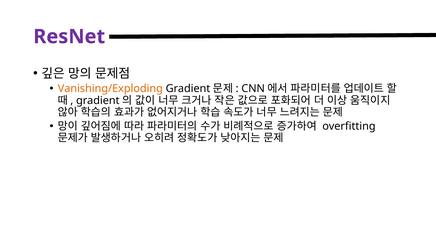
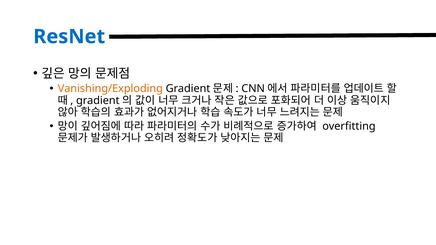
ResNet colour: purple -> blue (69, 37)
